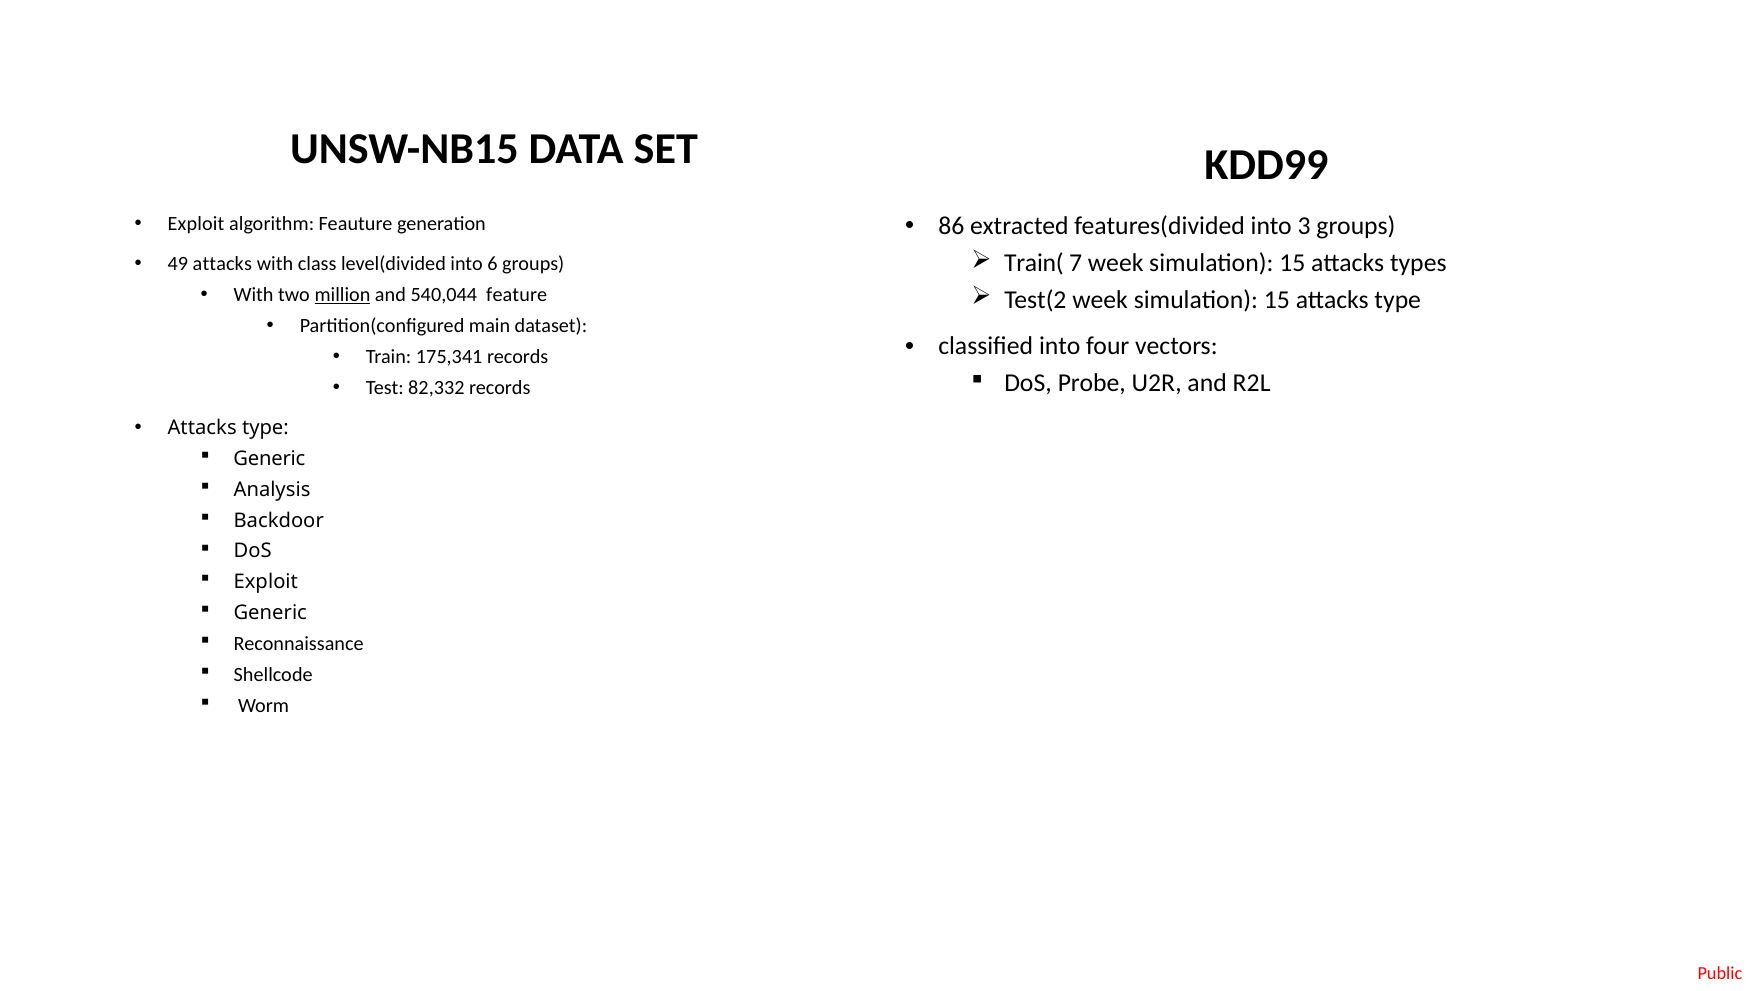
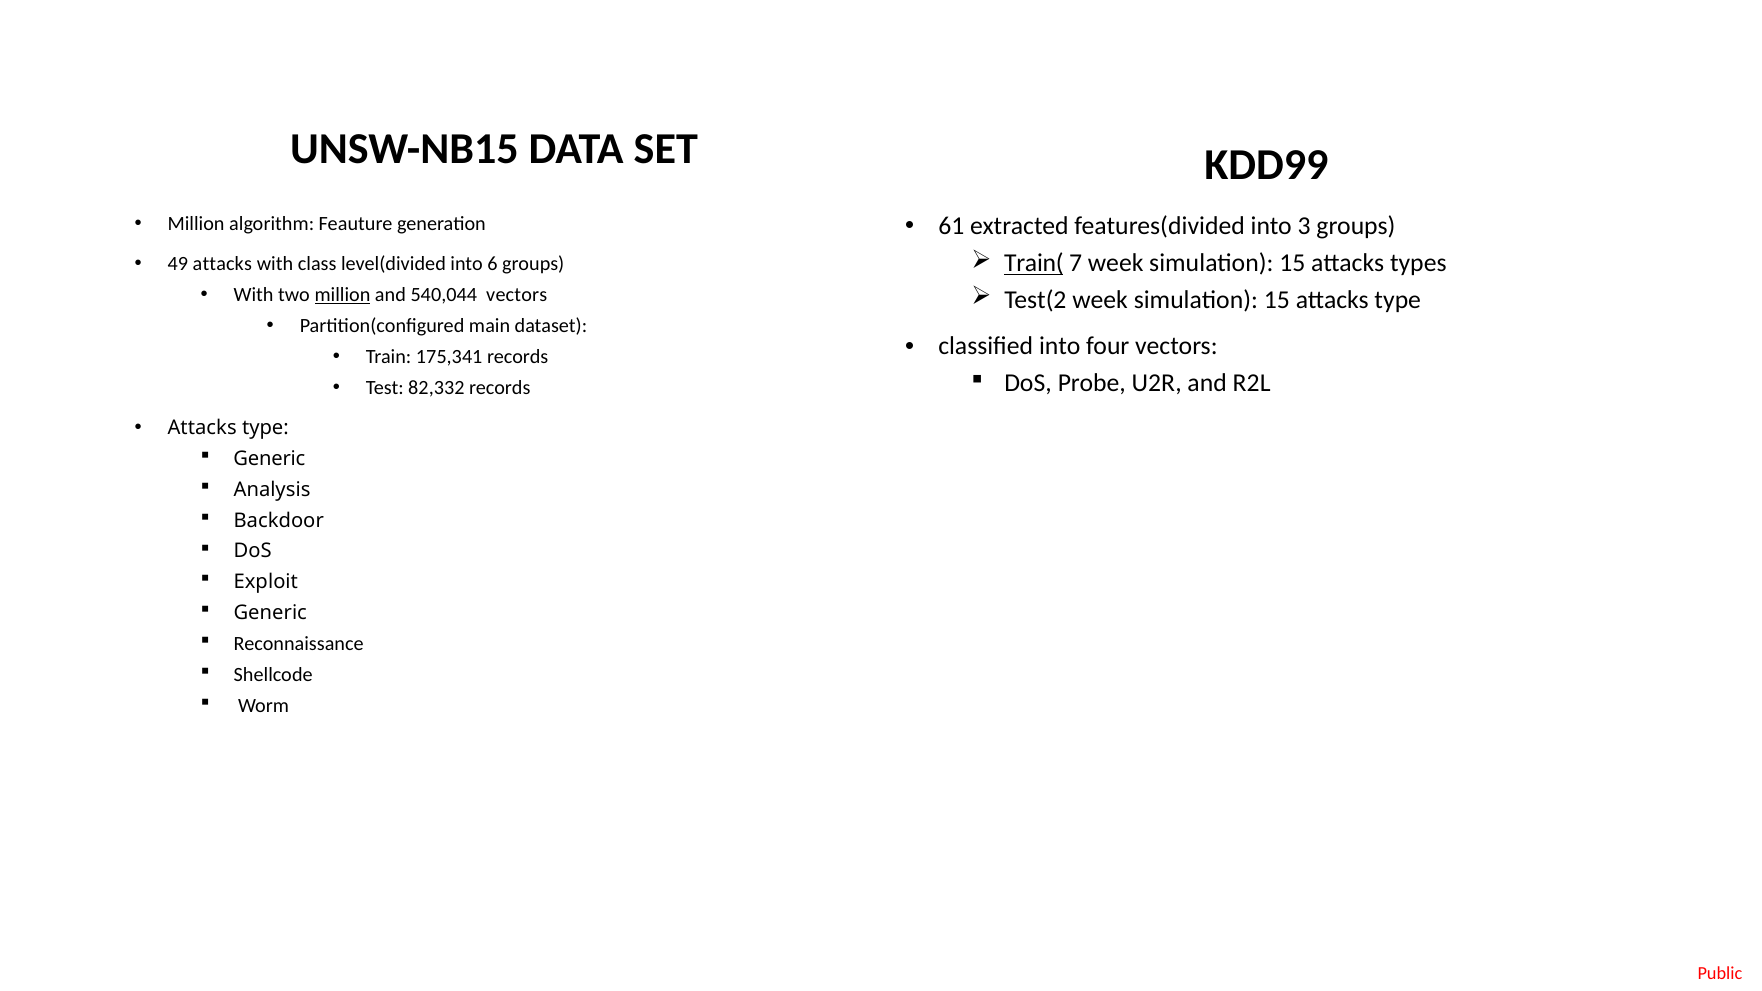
Exploit: Exploit -> Million (196, 223)
86: 86 -> 61 (951, 226)
Train( underline: none -> present (1034, 263)
540,044 feature: feature -> vectors (517, 295)
